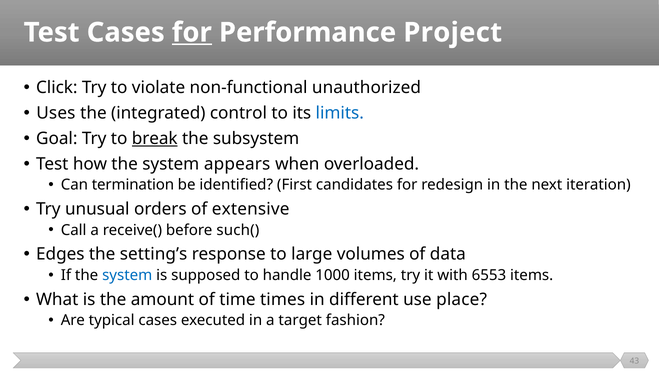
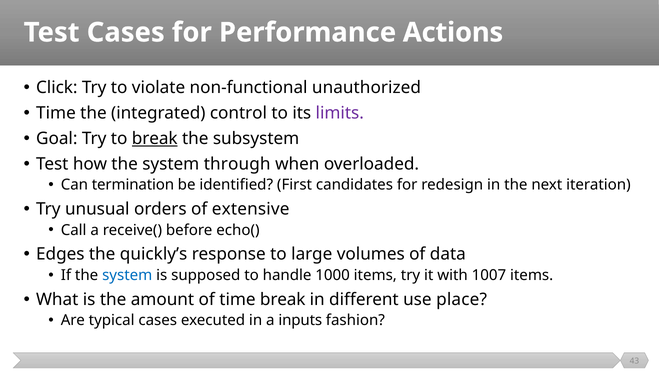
for underline: present -> none (192, 32)
Project: Project -> Actions (453, 32)
Uses: Uses -> Time (56, 113)
limits colour: blue -> purple (340, 113)
appears: appears -> through (237, 164)
such(: such( -> echo( (238, 230)
setting’s: setting’s -> quickly’s (154, 254)
6553: 6553 -> 1007 (489, 275)
time times: times -> break (283, 299)
target: target -> inputs (300, 320)
